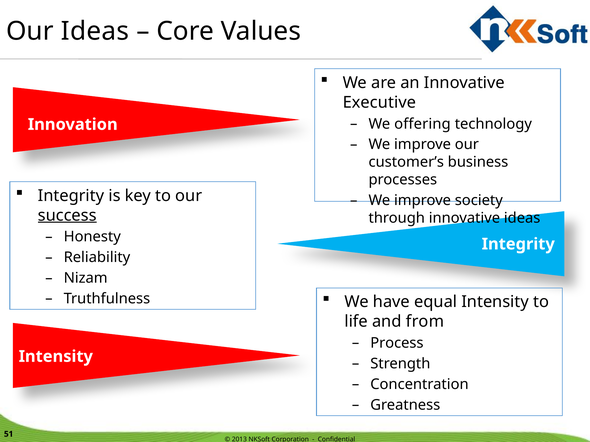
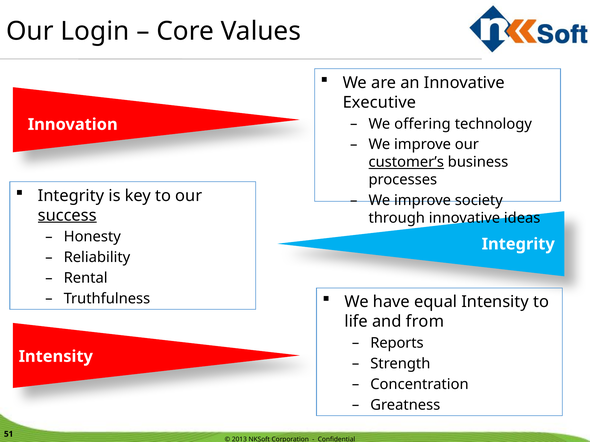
Our Ideas: Ideas -> Login (95, 31)
customer’s underline: none -> present (406, 162)
Nizam: Nizam -> Rental (86, 278)
Process: Process -> Reports (397, 343)
